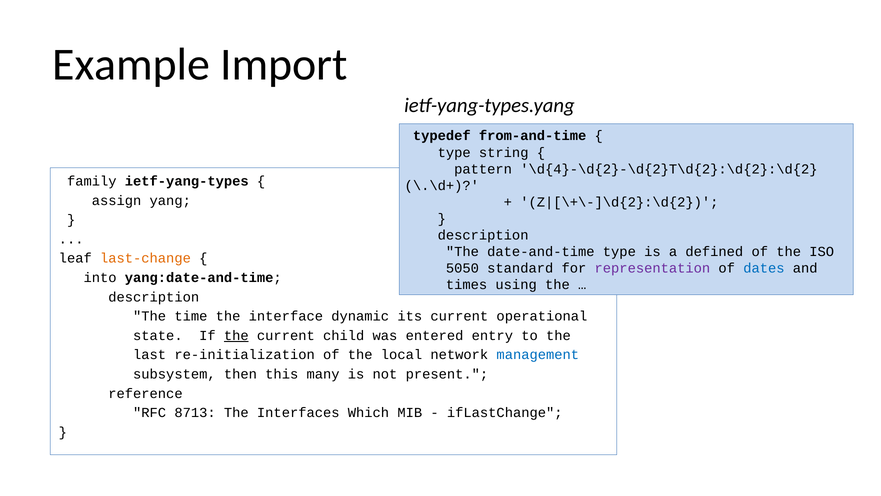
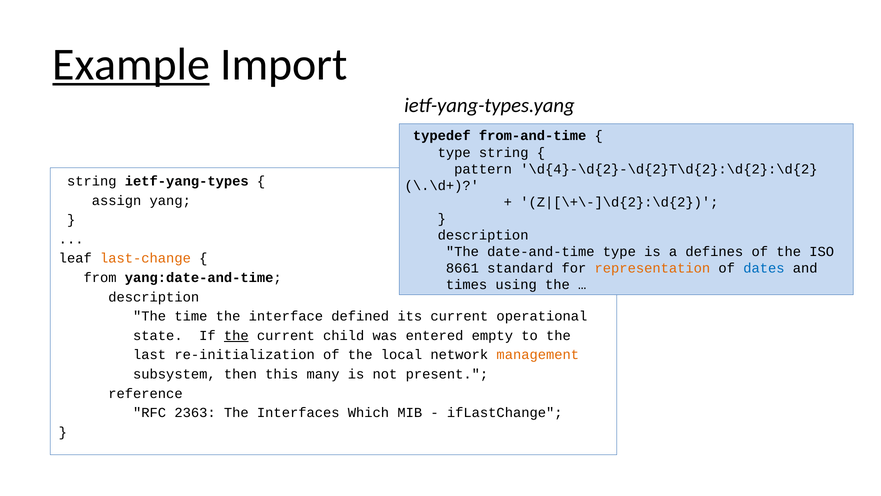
Example underline: none -> present (131, 64)
family: family -> string (92, 181)
defined: defined -> defines (714, 251)
5050: 5050 -> 8661 (462, 268)
representation colour: purple -> orange (652, 268)
into: into -> from (100, 277)
dynamic: dynamic -> defined (360, 316)
entry: entry -> empty (492, 335)
management colour: blue -> orange (538, 355)
8713: 8713 -> 2363 (195, 412)
